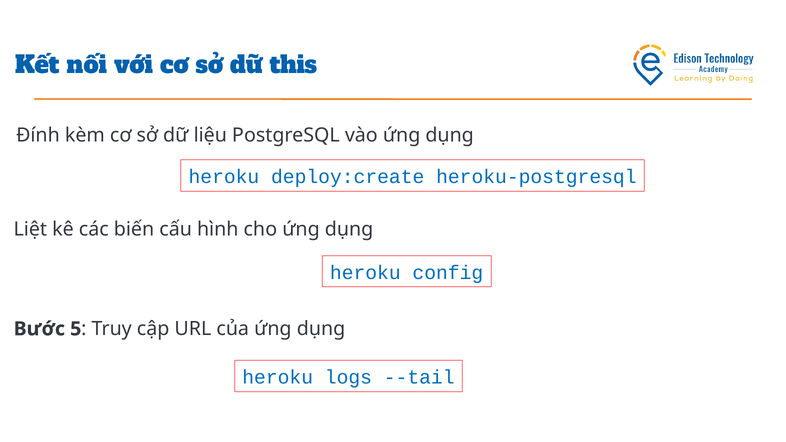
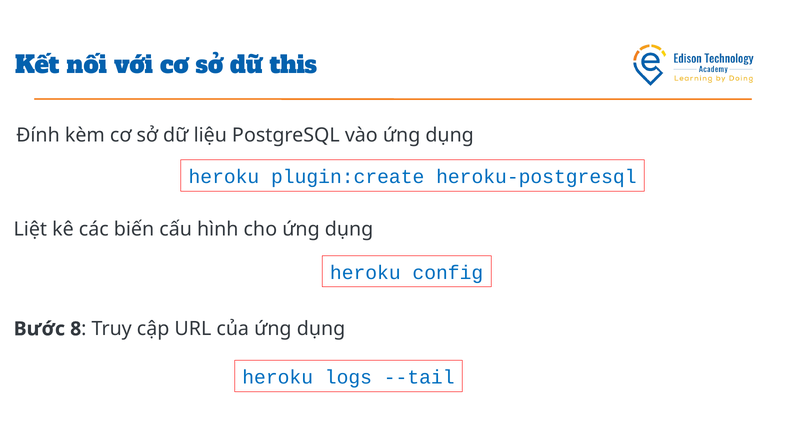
deploy:create: deploy:create -> plugin:create (348, 177)
5: 5 -> 8 (76, 329)
